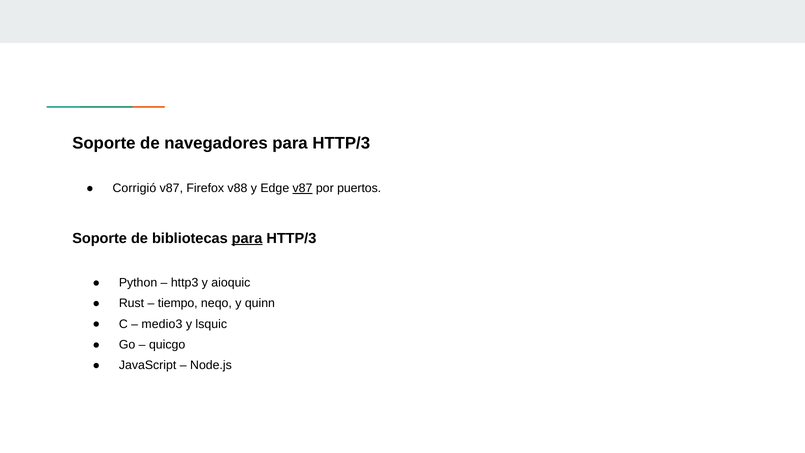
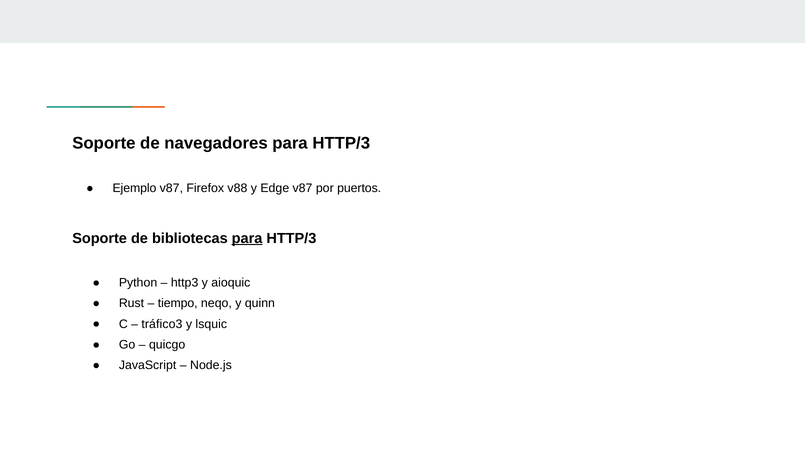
Corrigió: Corrigió -> Ejemplo (134, 188)
v87 underline: present -> none (303, 188)
medio3: medio3 -> tráfico3 (162, 324)
